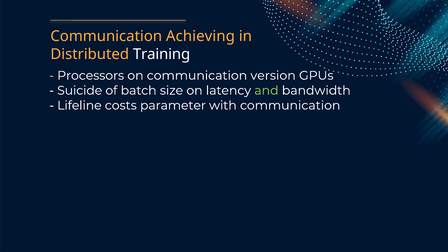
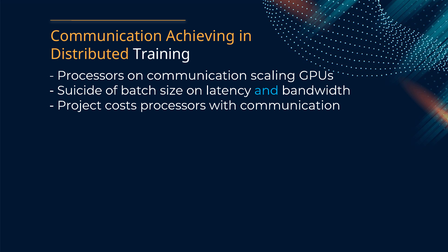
version: version -> scaling (273, 76)
and colour: light green -> light blue (266, 90)
Lifeline: Lifeline -> Project (79, 105)
costs parameter: parameter -> processors (173, 105)
